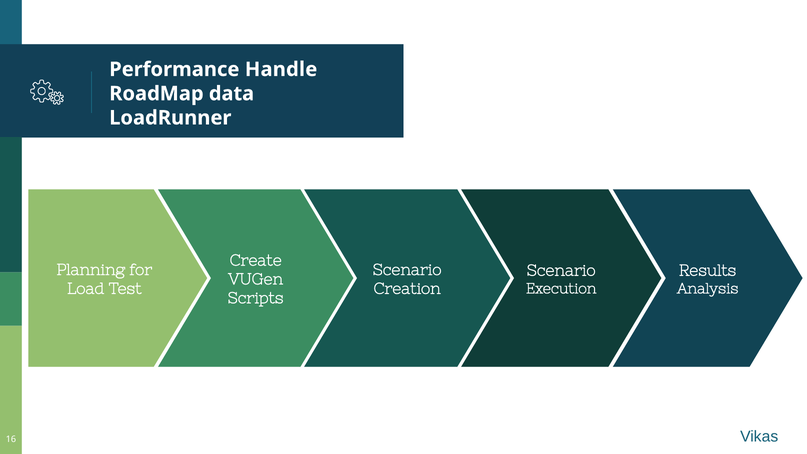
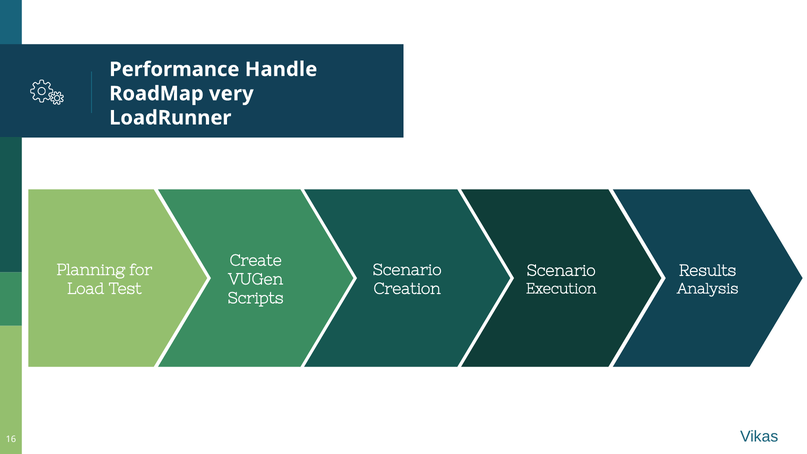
data: data -> very (231, 94)
